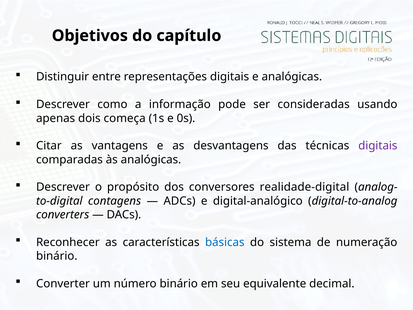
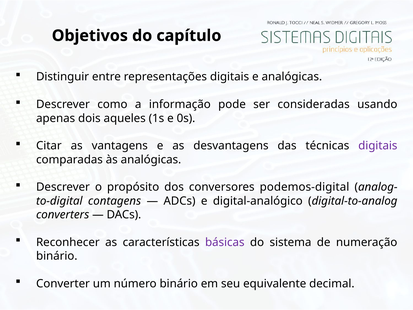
começa: começa -> aqueles (125, 118)
realidade-digital: realidade-digital -> podemos-digital (305, 187)
básicas colour: blue -> purple (225, 242)
